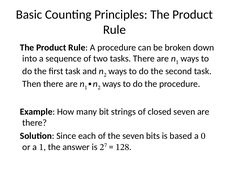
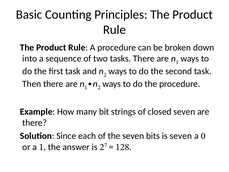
is based: based -> seven (181, 136)
